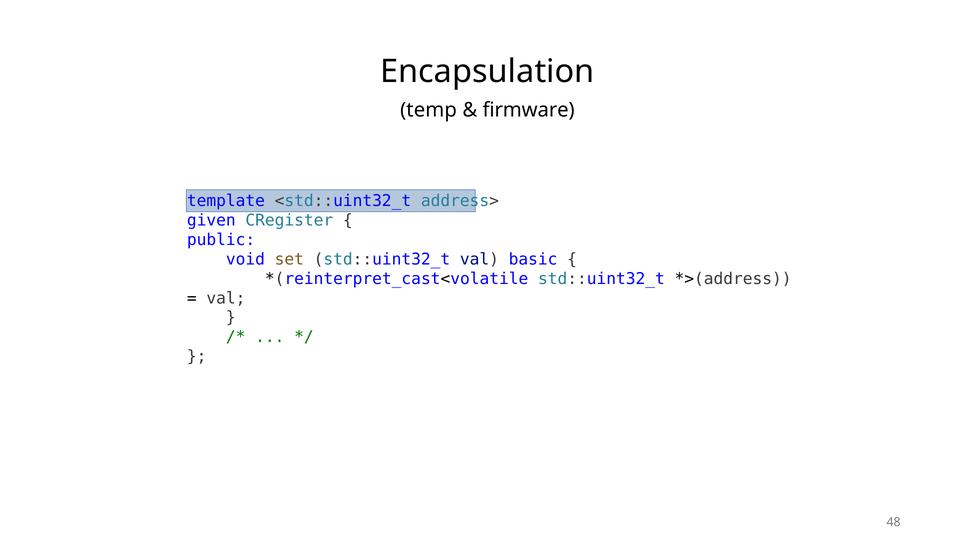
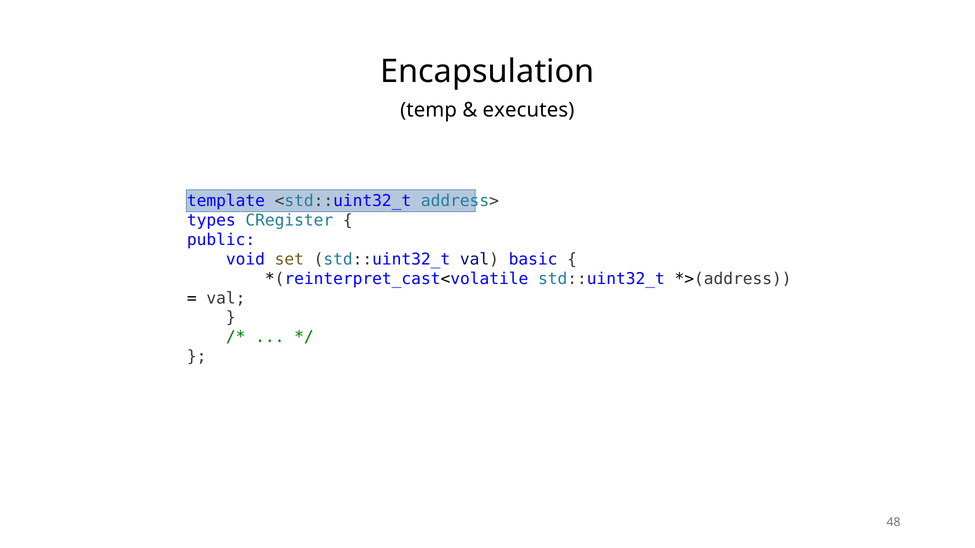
firmware: firmware -> executes (528, 110)
given: given -> types (211, 220)
